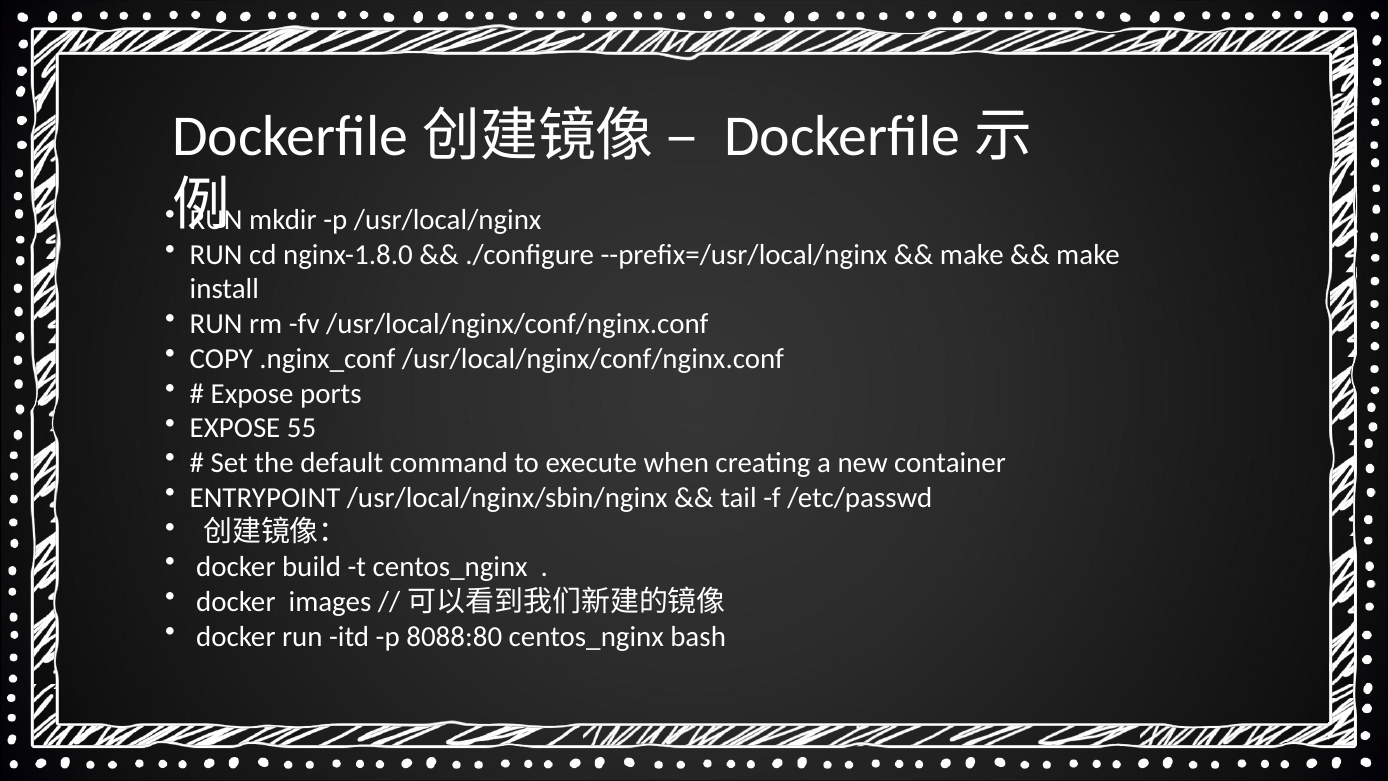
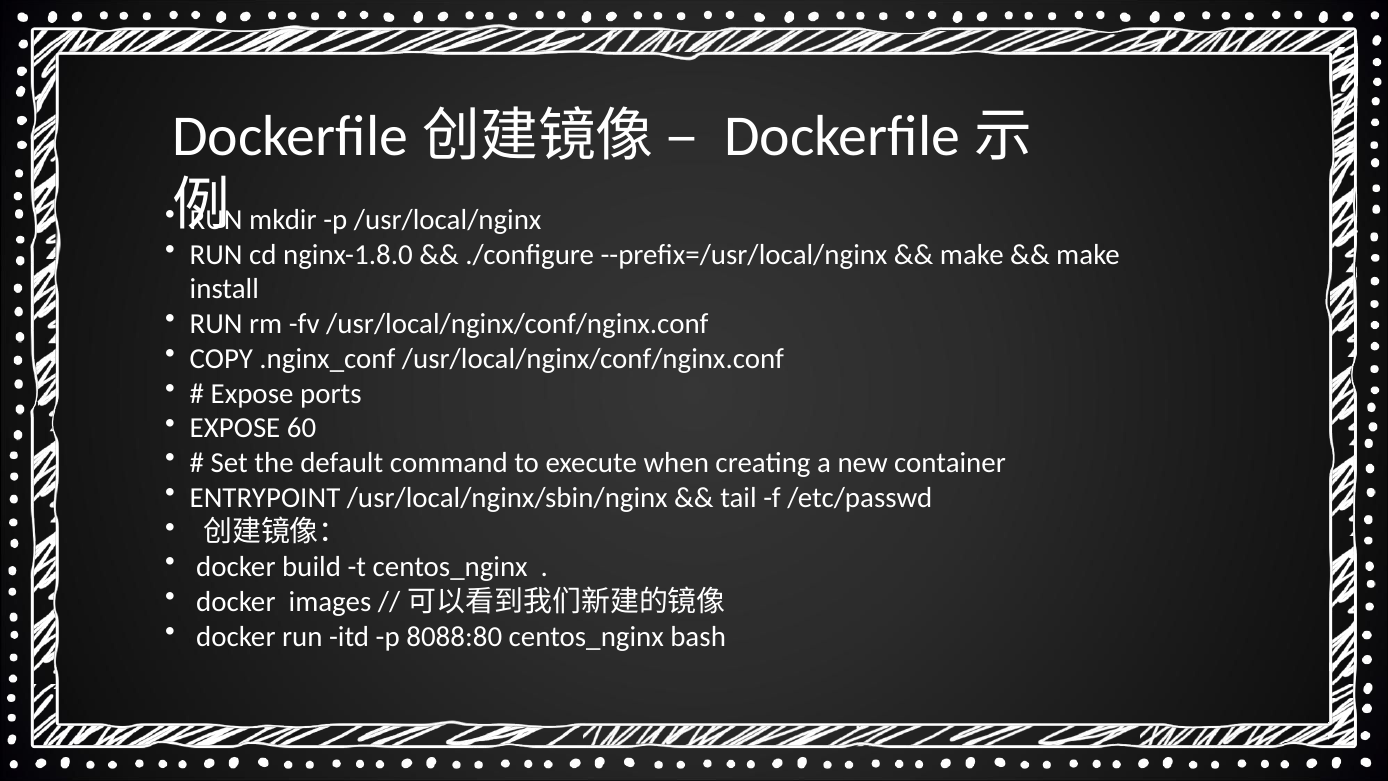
55: 55 -> 60 (302, 428)
